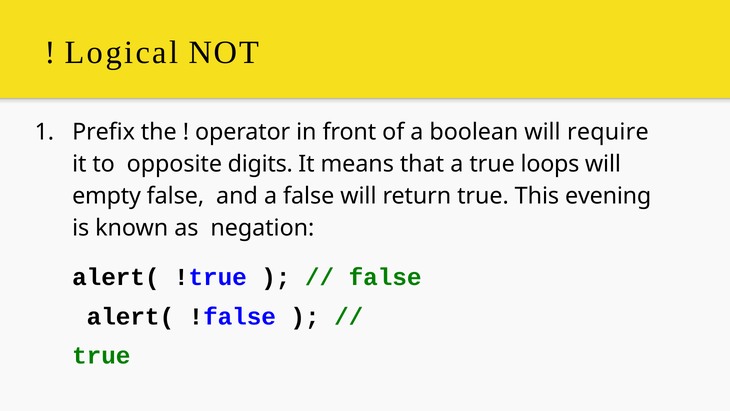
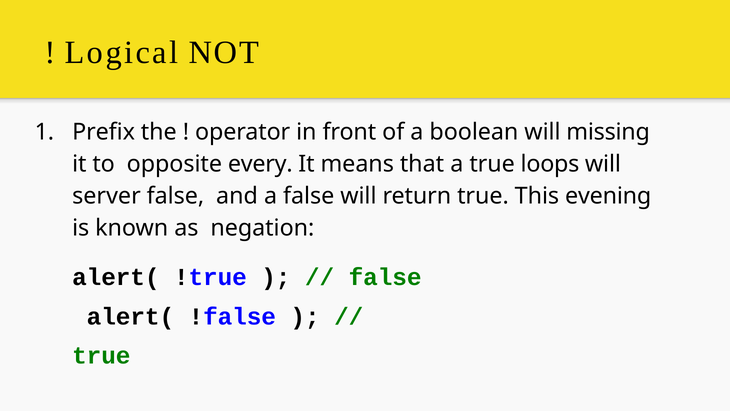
require: require -> missing (608, 132)
digits: digits -> every (260, 164)
empty: empty -> server (106, 196)
